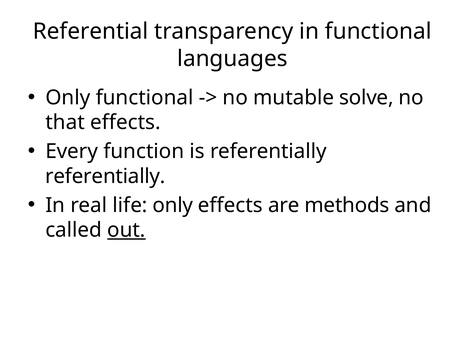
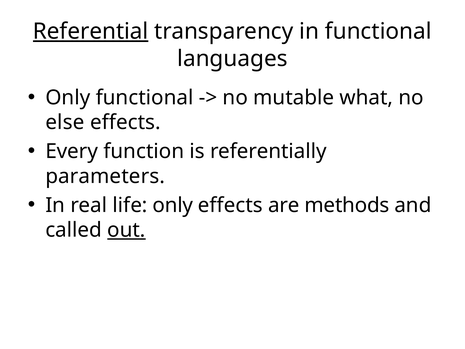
Referential underline: none -> present (91, 31)
solve: solve -> what (366, 98)
that: that -> else (65, 122)
referentially: referentially -> parameters (105, 176)
